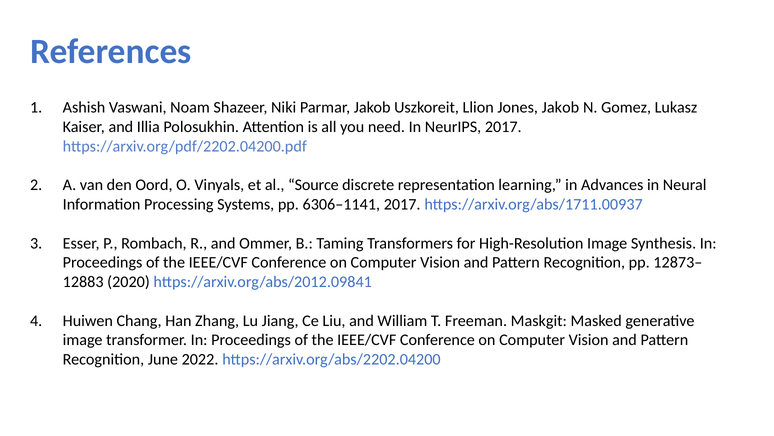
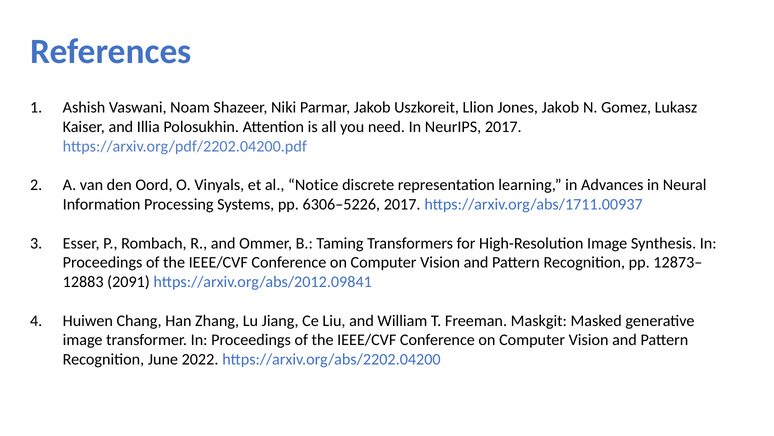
Source: Source -> Notice (313, 185)
6306–1141: 6306–1141 -> 6306–5226 (341, 204)
2020: 2020 -> 2091 (128, 282)
